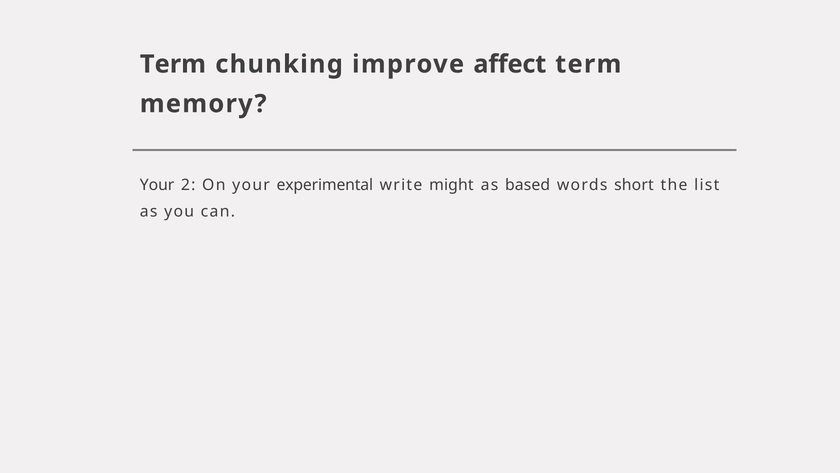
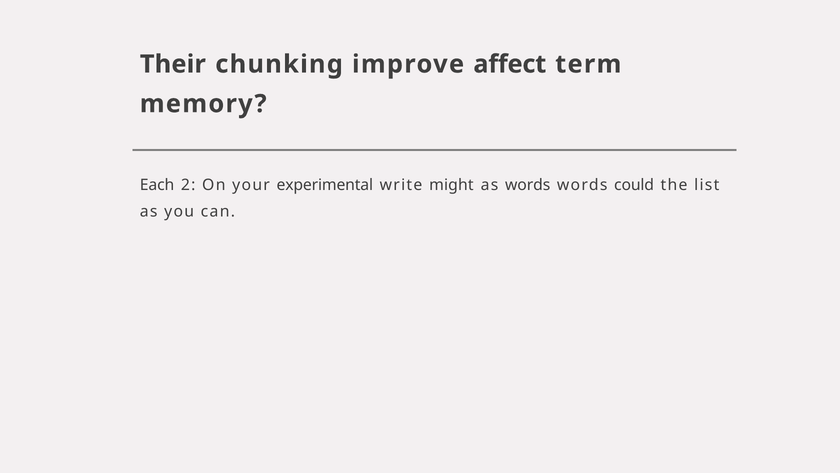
Term: Term -> Their (173, 64)
Your: Your -> Each (157, 185)
as based: based -> words (528, 185)
short: short -> could (634, 185)
